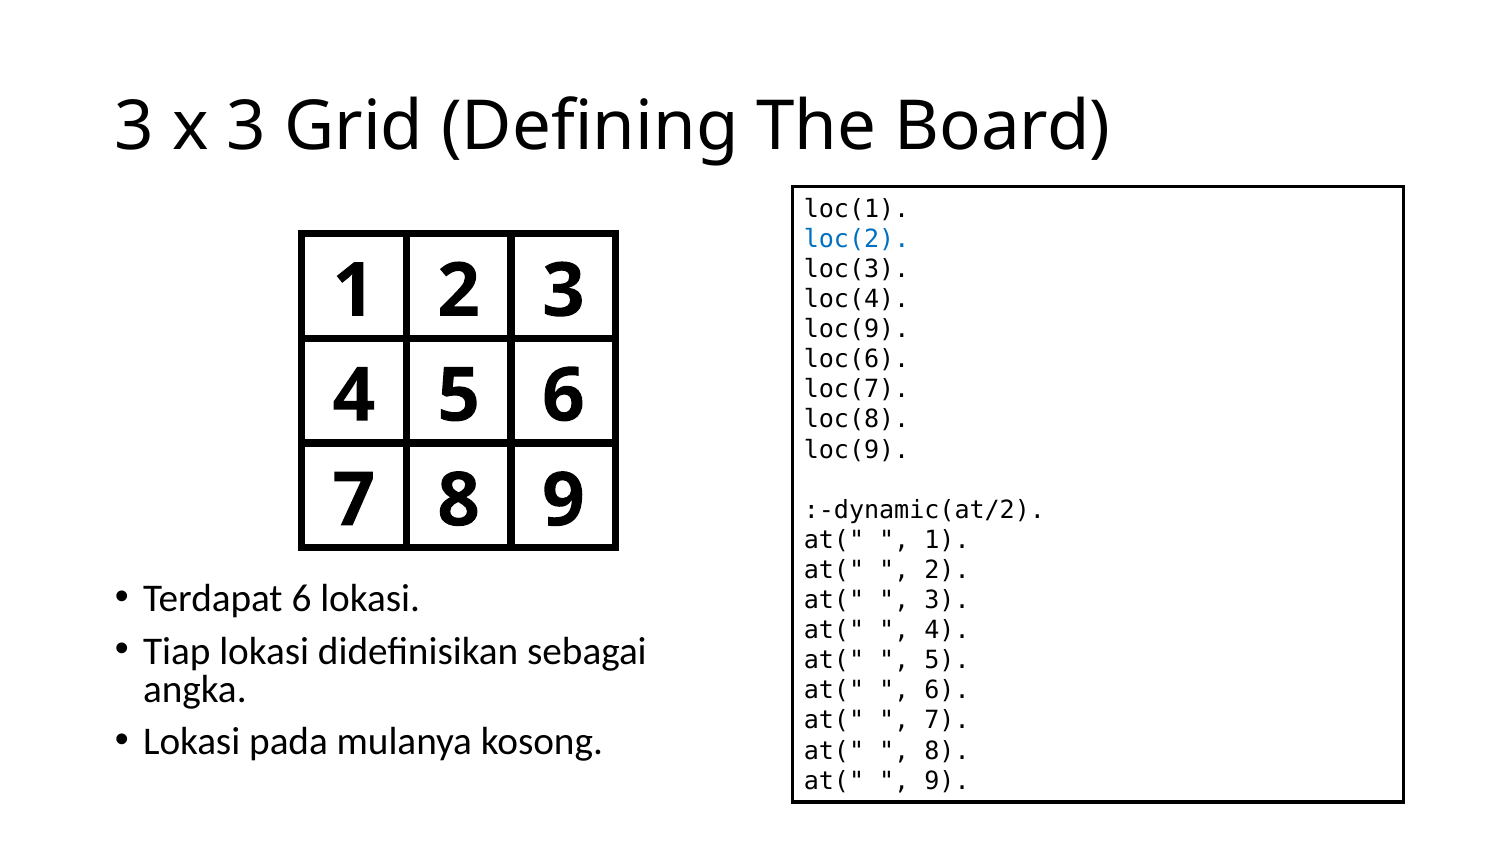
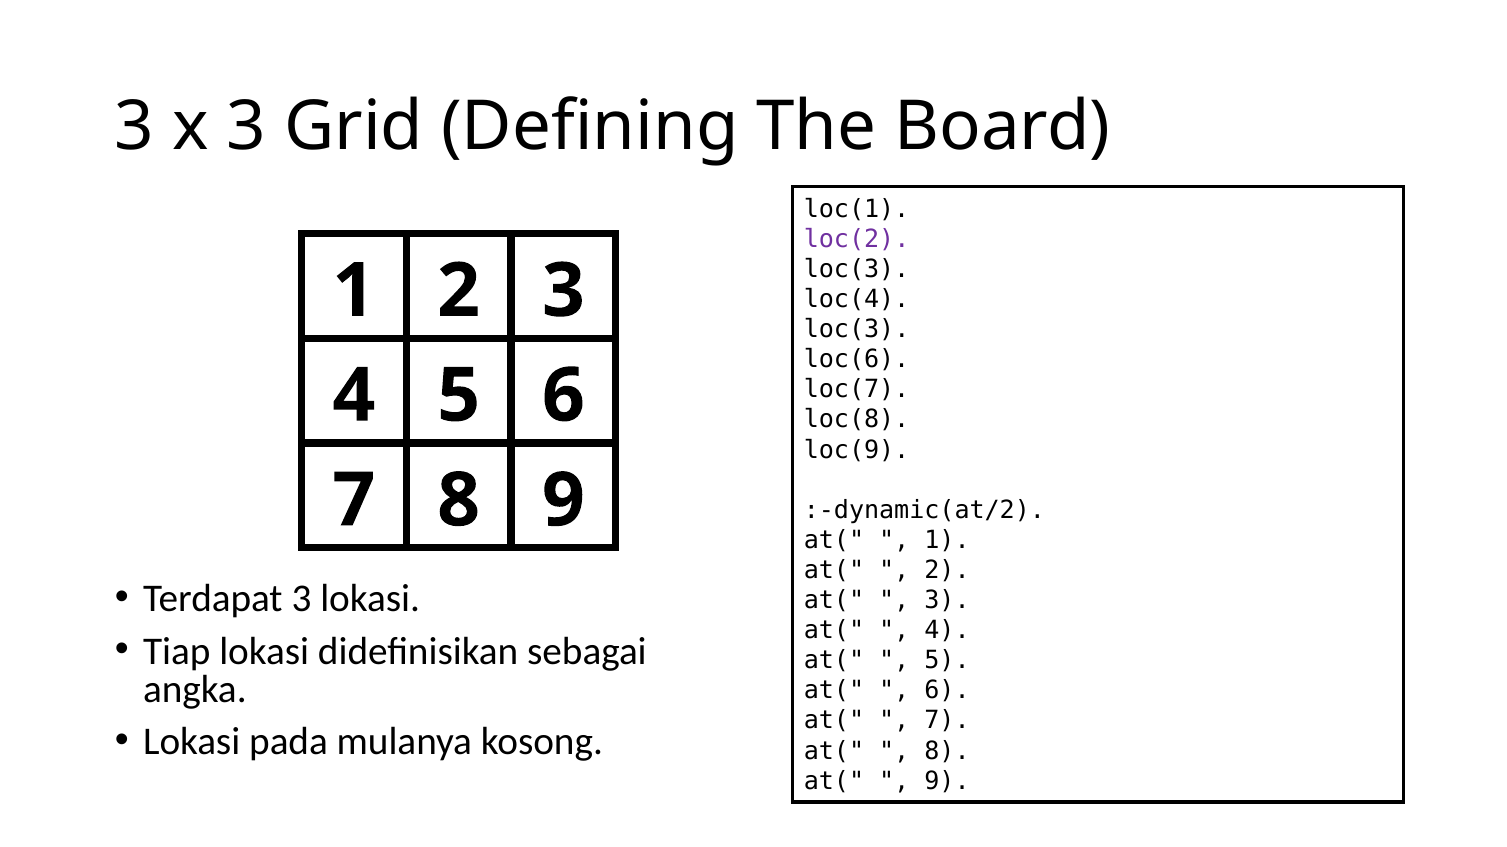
loc(2 colour: blue -> purple (857, 239)
loc(9: loc(9 -> loc(3 (857, 330)
Terdapat 6: 6 -> 3 (301, 599)
